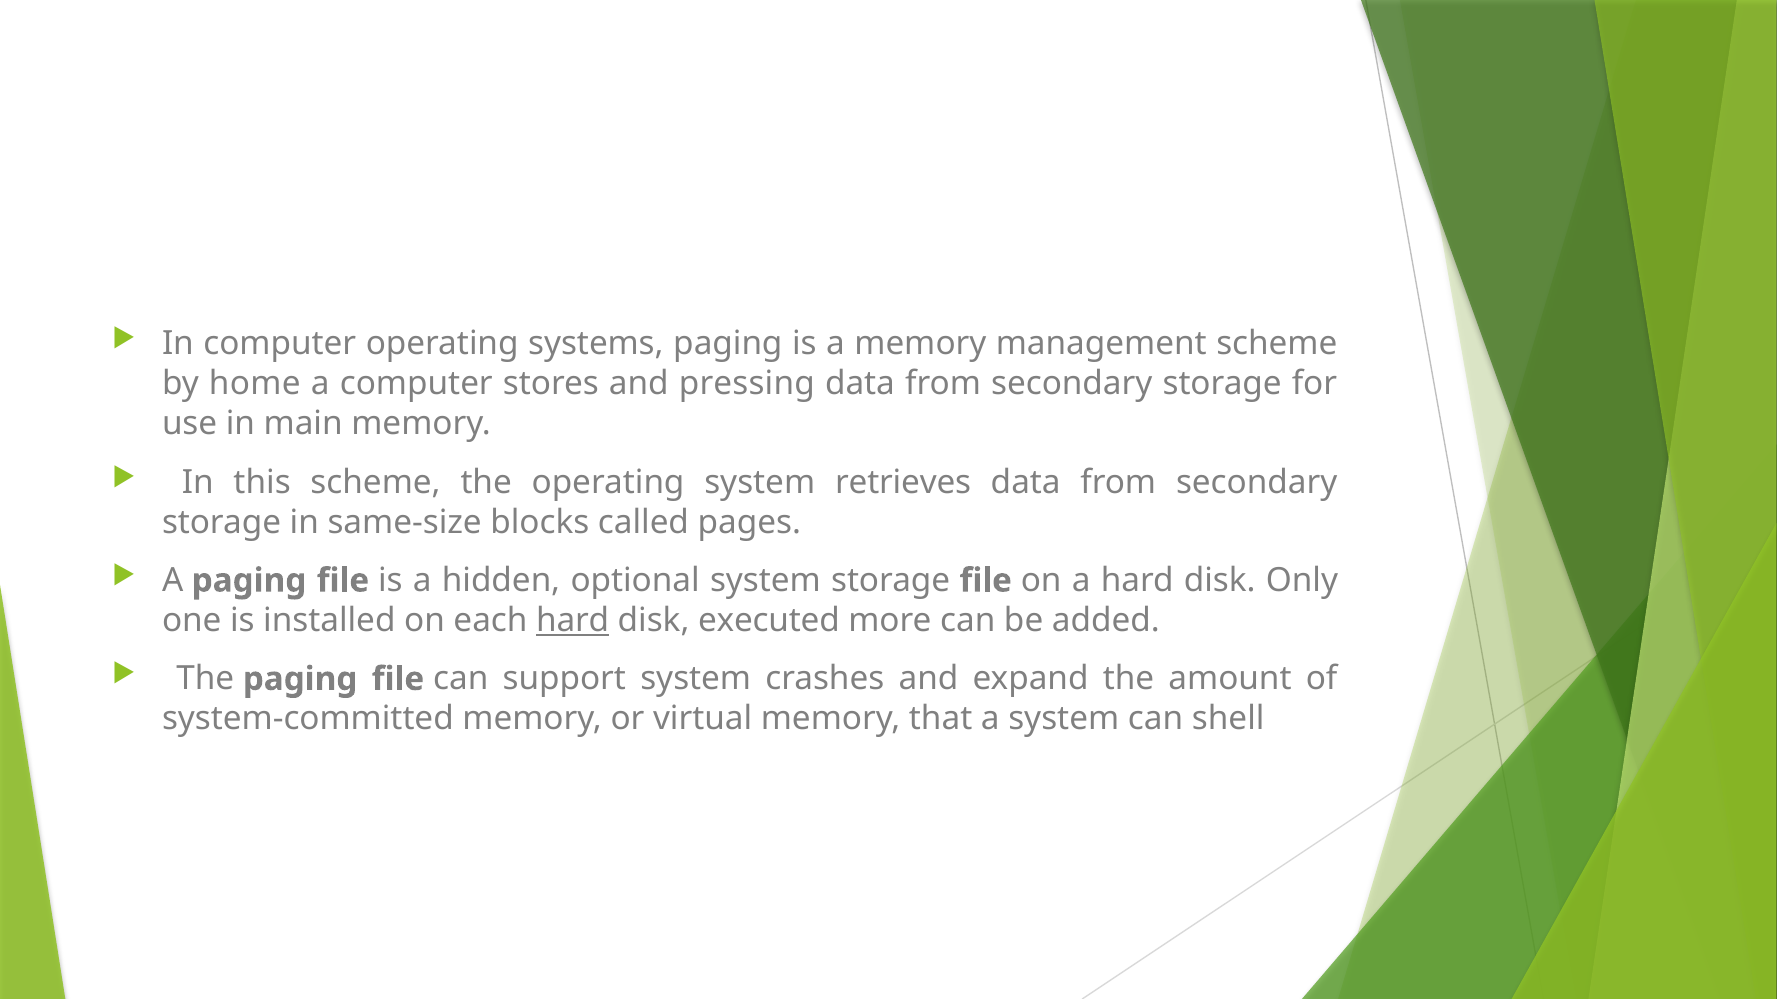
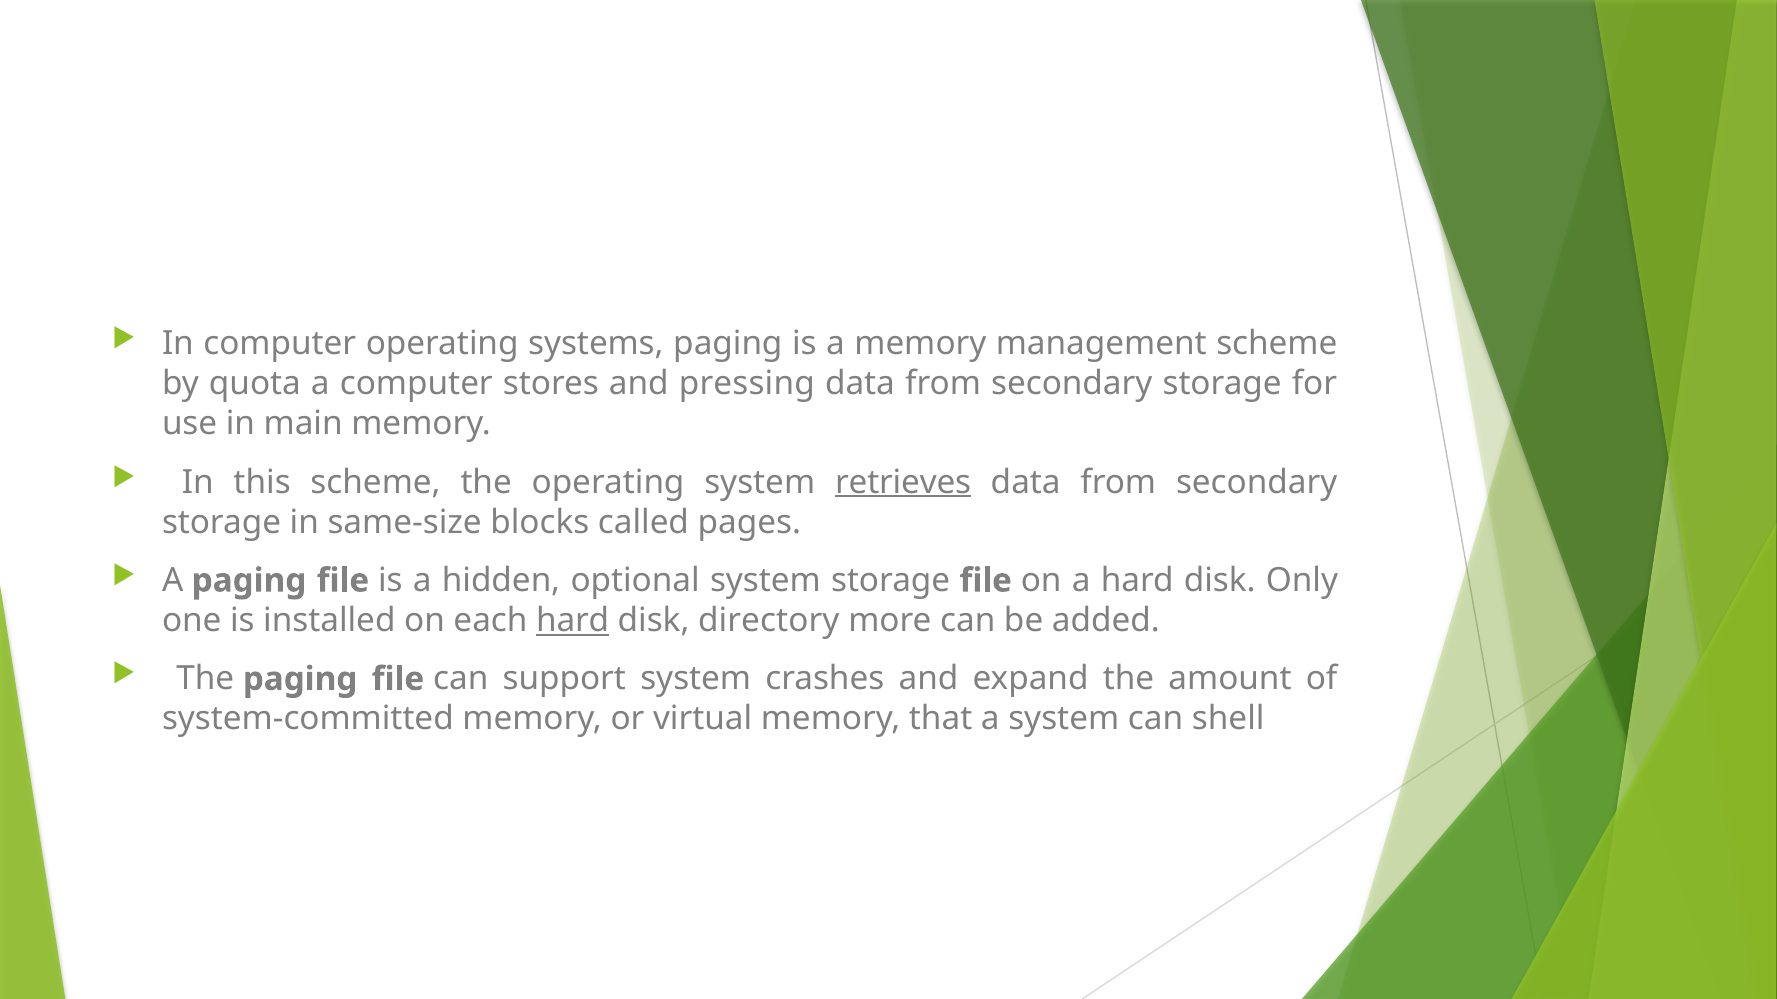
home: home -> quota (255, 384)
retrieves underline: none -> present (903, 482)
executed: executed -> directory (769, 621)
